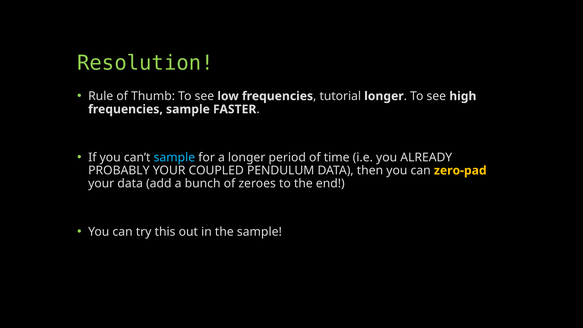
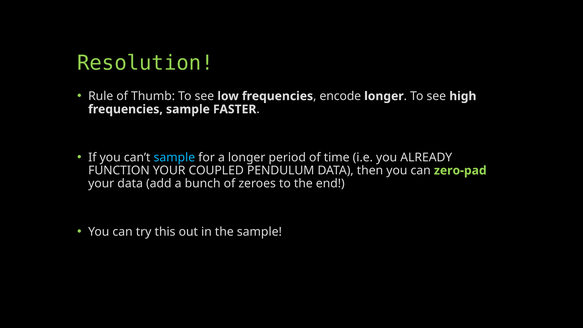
tutorial: tutorial -> encode (340, 96)
PROBABLY: PROBABLY -> FUNCTION (119, 170)
zero-pad colour: yellow -> light green (460, 170)
